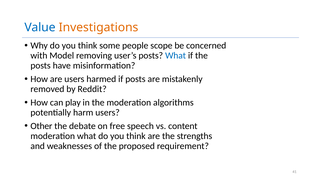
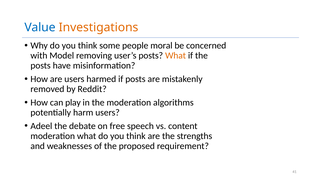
scope: scope -> moral (161, 46)
What colour: blue -> orange (176, 56)
Other: Other -> Adeel (41, 126)
